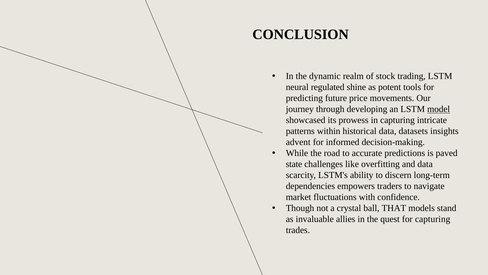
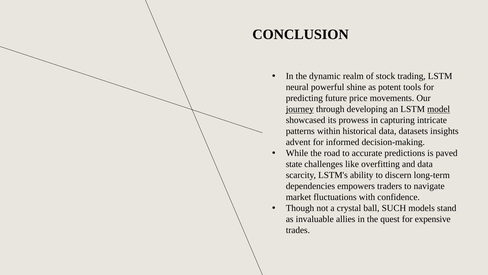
regulated: regulated -> powerful (328, 87)
journey underline: none -> present (300, 109)
THAT: THAT -> SUCH (394, 208)
for capturing: capturing -> expensive (433, 219)
